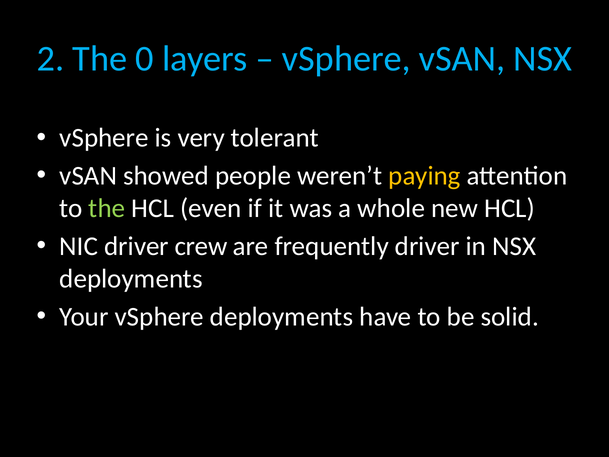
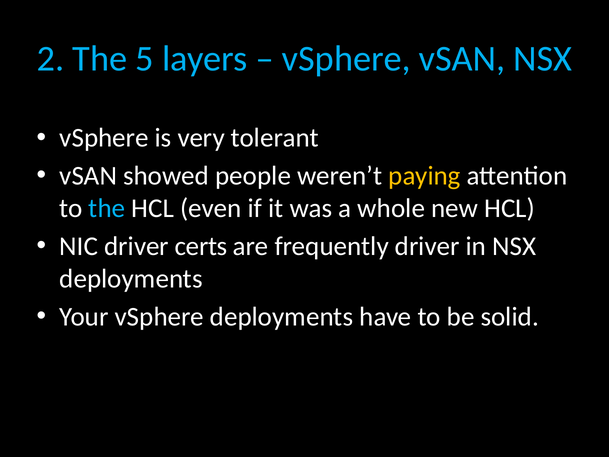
0: 0 -> 5 (145, 59)
the colour: light green -> light blue (107, 208)
crew: crew -> certs (201, 246)
